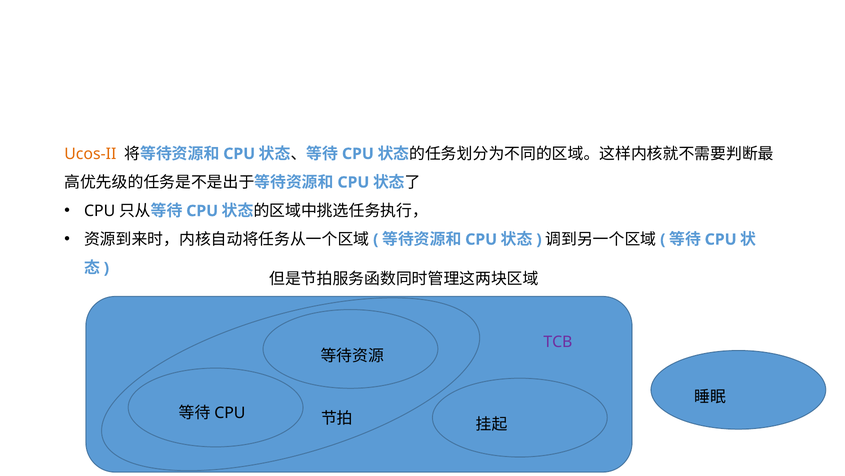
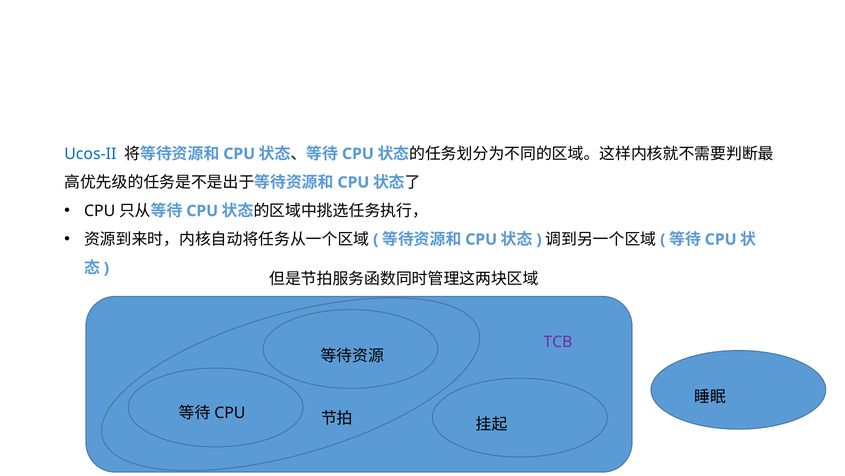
Ucos-II colour: orange -> blue (90, 154)
